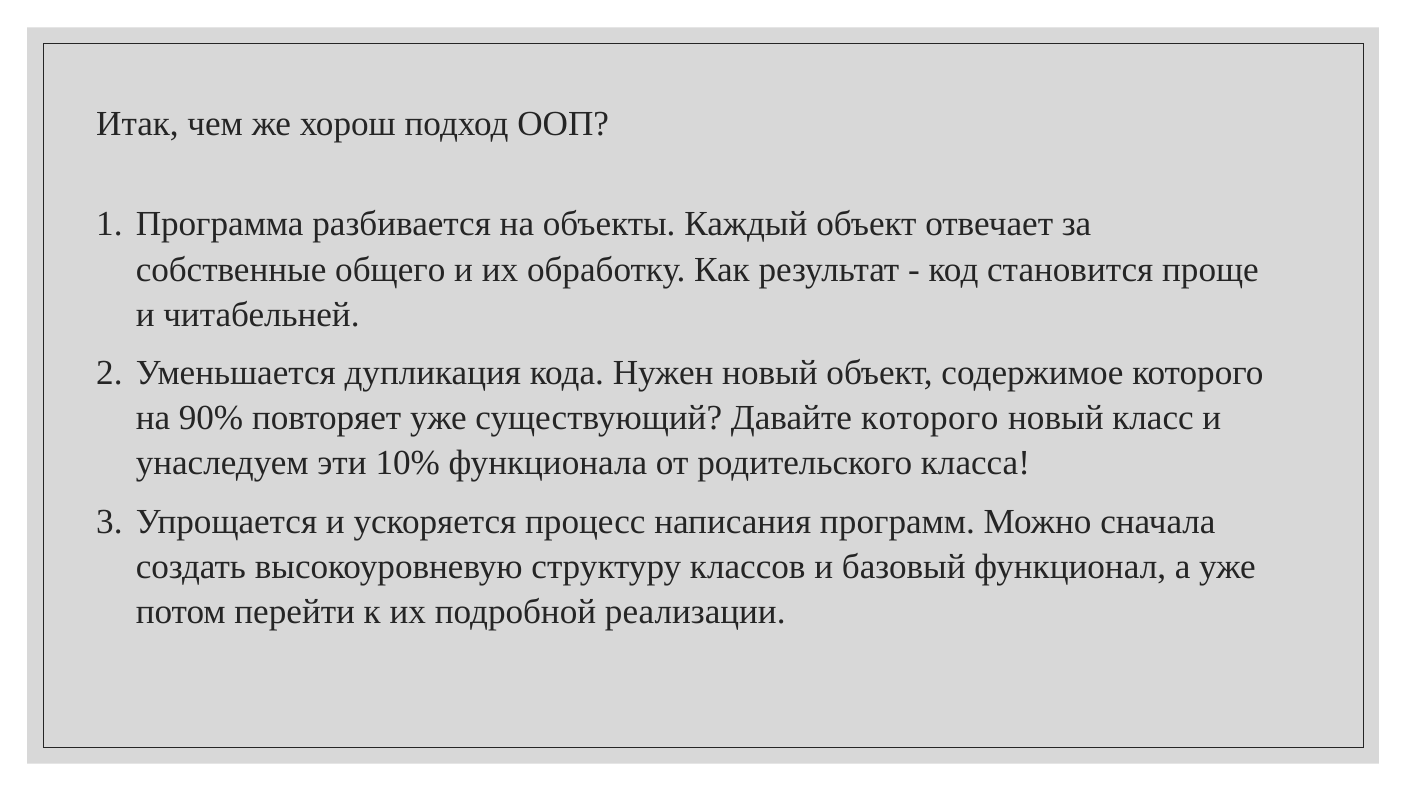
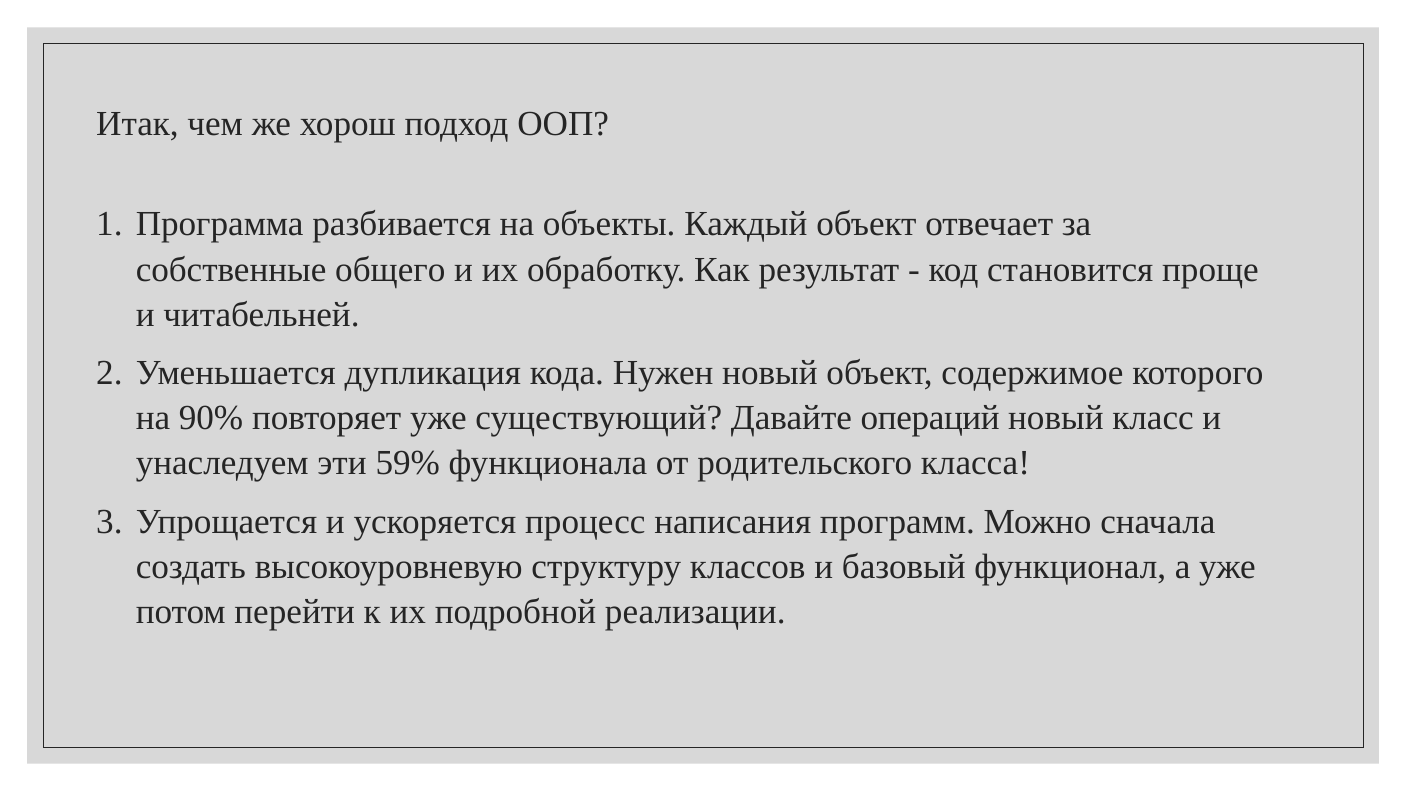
Давайте которого: которого -> операций (930, 418)
10%: 10% -> 59% (408, 463)
